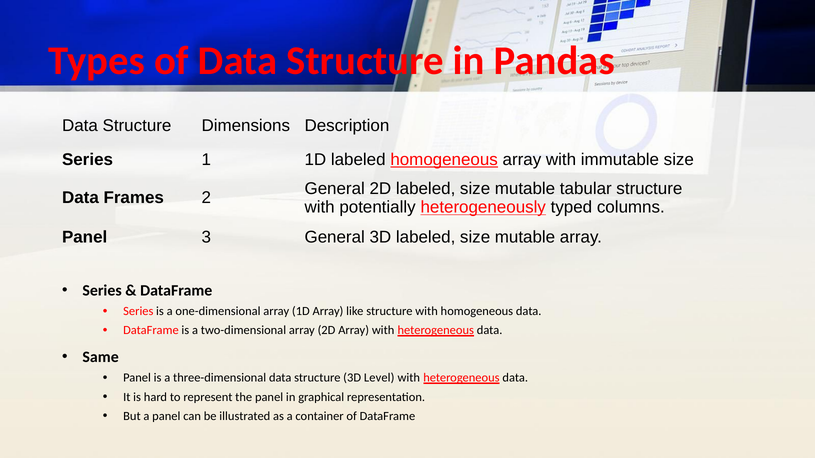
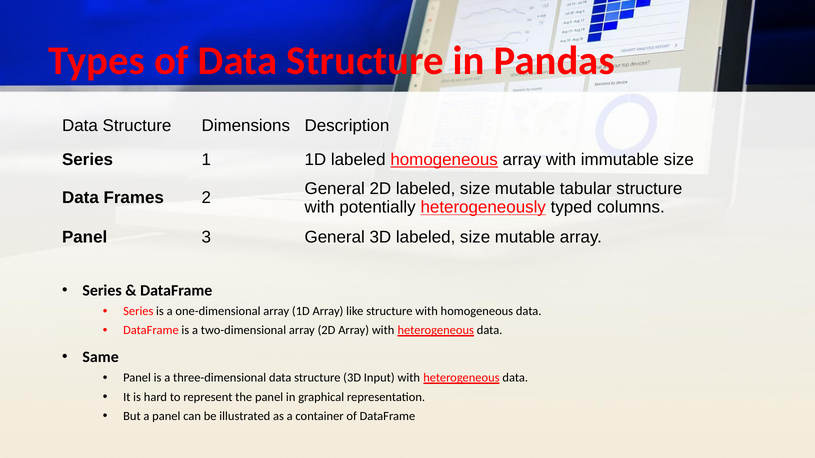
Level: Level -> Input (379, 378)
